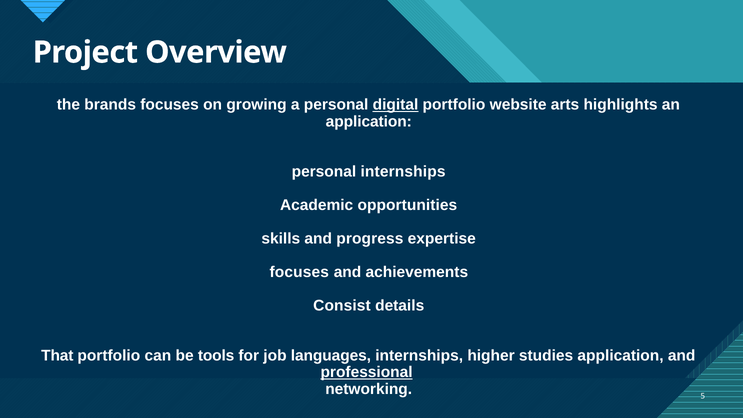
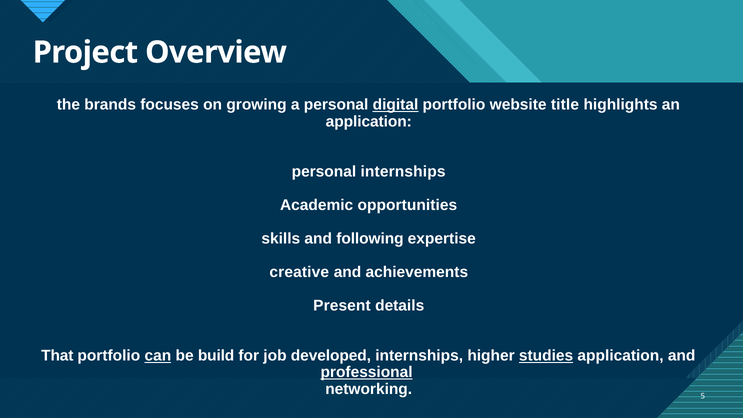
website arts: arts -> title (565, 105)
progress: progress -> following (370, 239)
focuses: focuses -> creative (299, 272)
Consist: Consist -> Present (342, 305)
can underline: none -> present (158, 356)
tools: tools -> build (216, 356)
languages: languages -> developed (331, 356)
studies underline: none -> present (546, 356)
